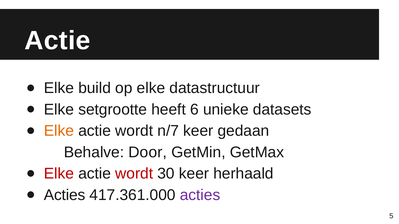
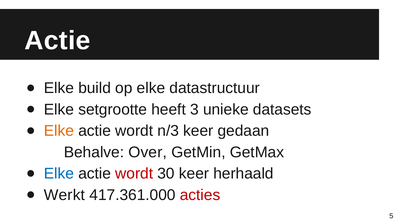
6: 6 -> 3 (194, 110)
n/7: n/7 -> n/3 (168, 131)
Door: Door -> Over (148, 152)
Elke colour: red -> blue (59, 174)
Acties: Acties -> Werkt (64, 195)
acties colour: purple -> red (200, 195)
